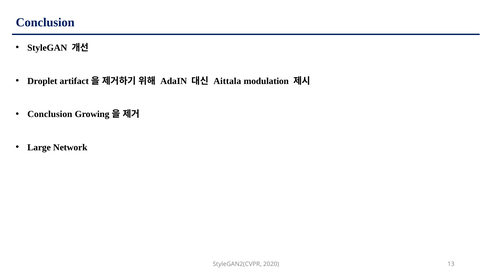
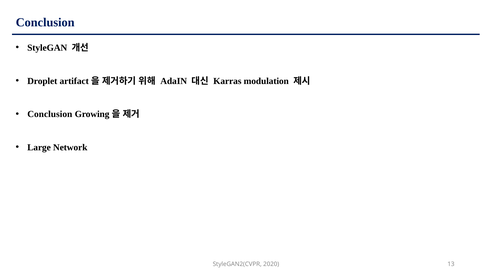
Aittala: Aittala -> Karras (227, 81)
